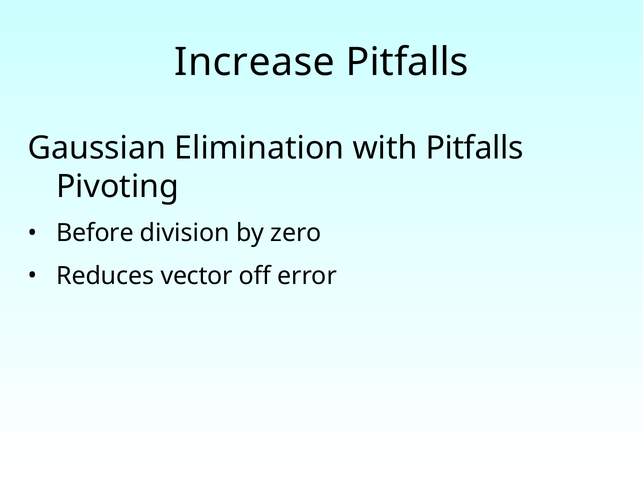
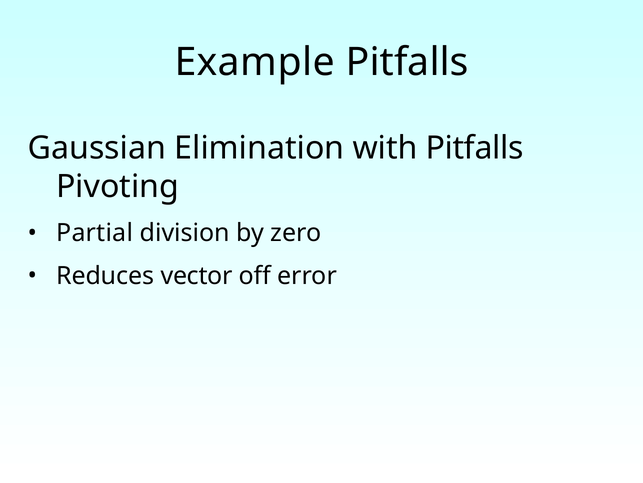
Increase: Increase -> Example (255, 62)
Before: Before -> Partial (95, 233)
